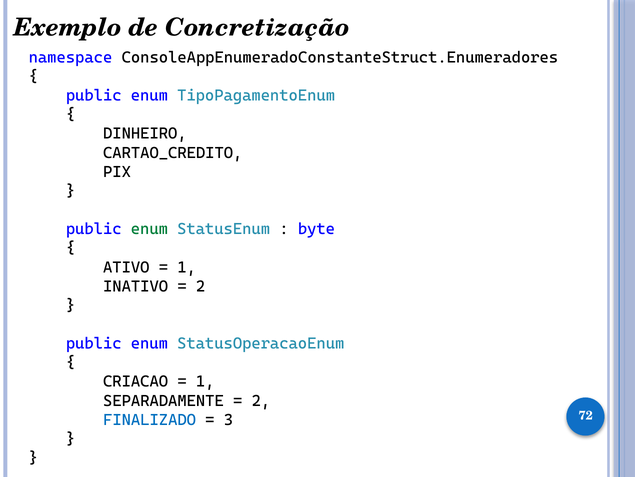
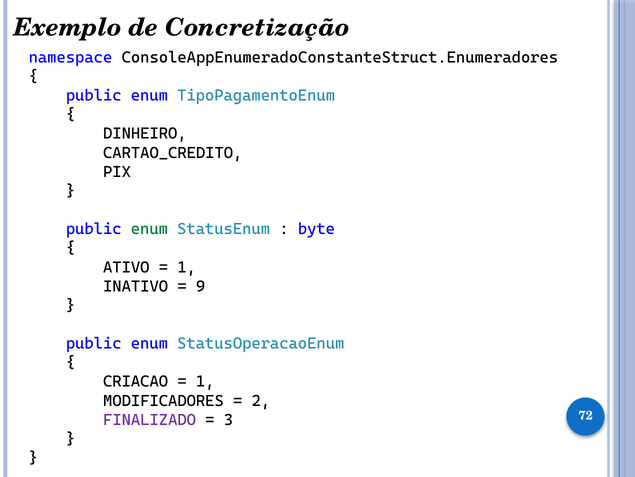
2: 2 -> 9 (201, 286)
SEPARADAMENTE: SEPARADAMENTE -> MODIFICADORES (163, 400)
FINALIZADO colour: blue -> purple (150, 419)
